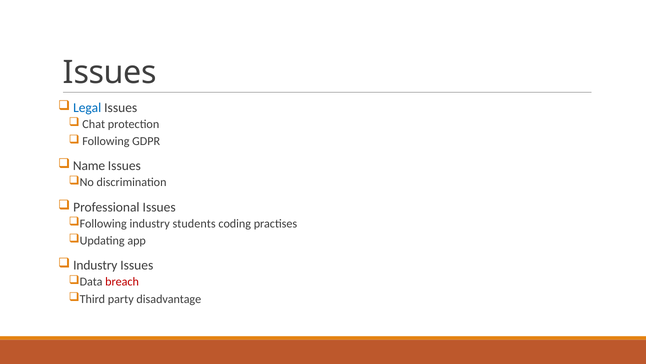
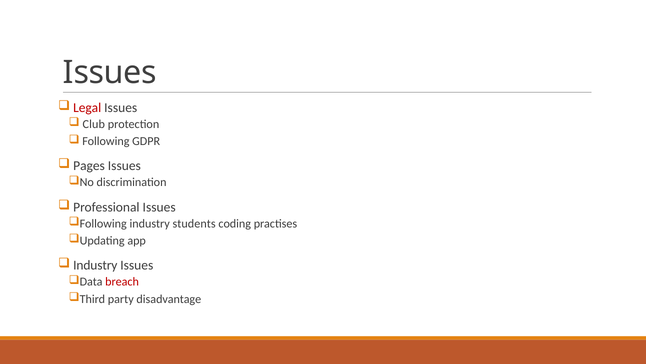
Legal colour: blue -> red (87, 107)
Chat: Chat -> Club (94, 124)
Name: Name -> Pages (89, 166)
